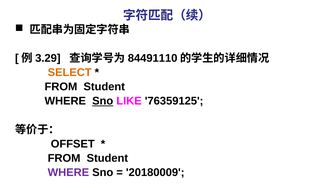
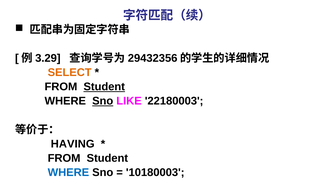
84491110: 84491110 -> 29432356 (153, 58)
Student underline: none -> present (104, 87)
76359125: 76359125 -> 22180003 (174, 101)
OFFSET: OFFSET -> HAVING (73, 144)
WHERE colour: purple -> blue (68, 172)
20180009: 20180009 -> 10180003 (155, 172)
